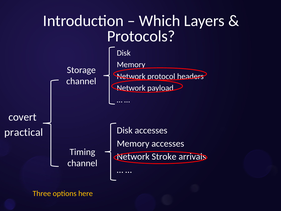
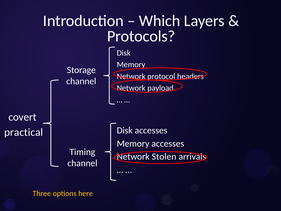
Stroke: Stroke -> Stolen (164, 156)
